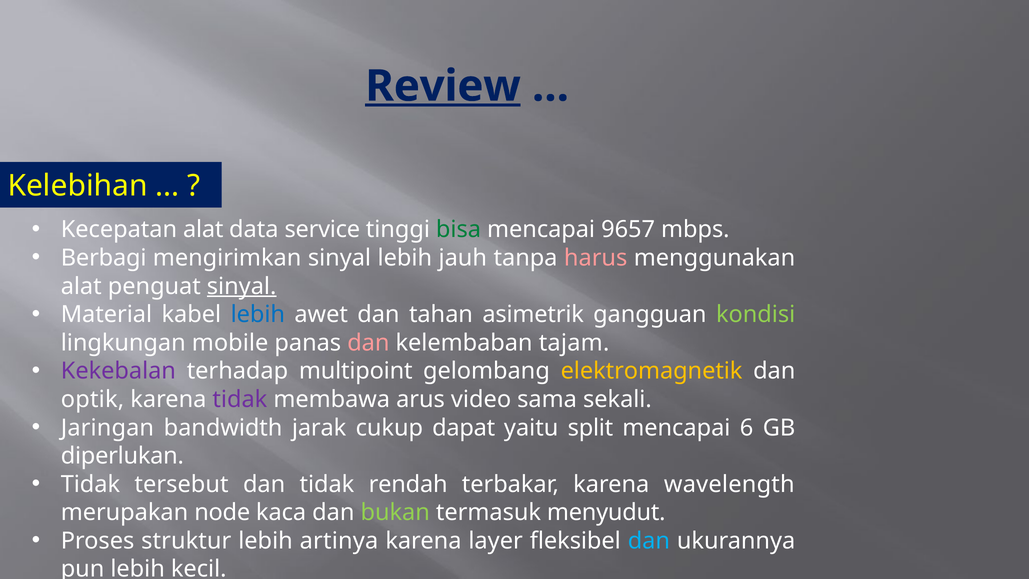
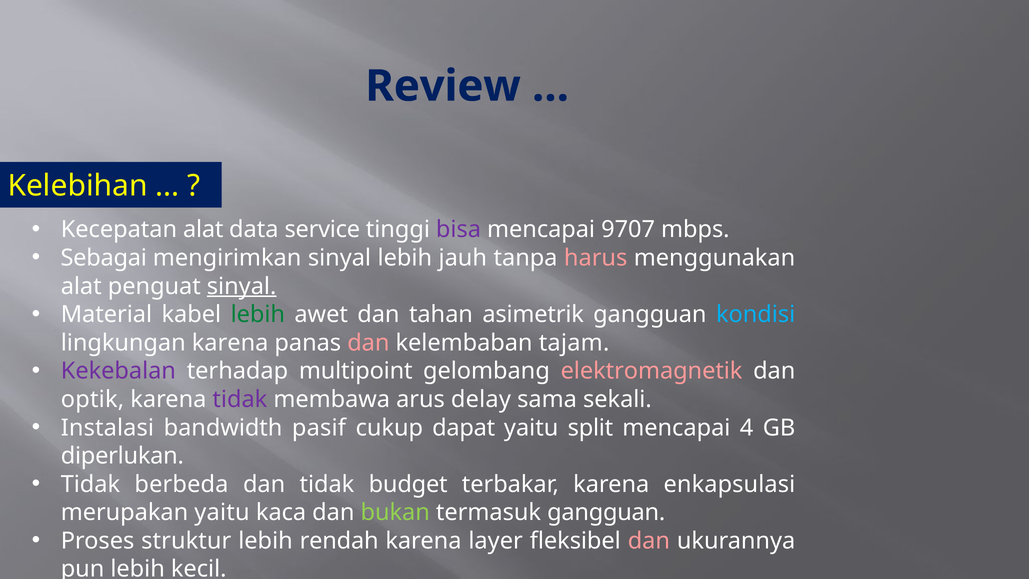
Review underline: present -> none (443, 86)
bisa colour: green -> purple (458, 230)
9657: 9657 -> 9707 (628, 230)
Berbagi: Berbagi -> Sebagai (104, 258)
lebih colour: blue -> green (258, 314)
kondisi colour: light green -> light blue (756, 314)
lingkungan mobile: mobile -> karena (230, 343)
elektromagnetik colour: yellow -> pink (652, 371)
video: video -> delay (481, 399)
Jaringan: Jaringan -> Instalasi (107, 428)
jarak: jarak -> pasif (319, 428)
6: 6 -> 4 (747, 428)
tersebut: tersebut -> berbeda (181, 484)
rendah: rendah -> budget (408, 484)
wavelength: wavelength -> enkapsulasi (729, 484)
merupakan node: node -> yaitu (222, 512)
termasuk menyudut: menyudut -> gangguan (606, 512)
artinya: artinya -> rendah (339, 541)
dan colour: light blue -> pink (649, 541)
